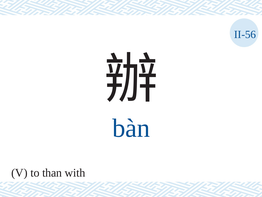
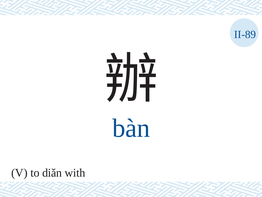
II-56: II-56 -> II-89 (245, 34)
than: than -> diǎn (52, 172)
